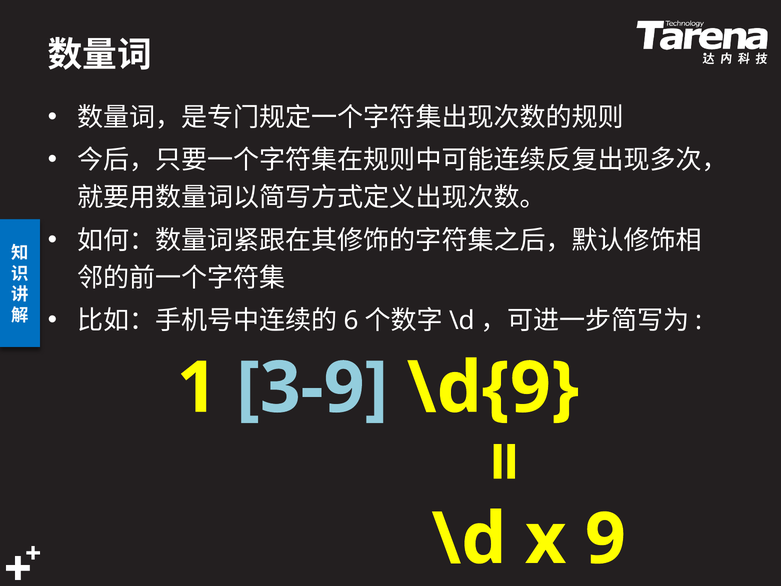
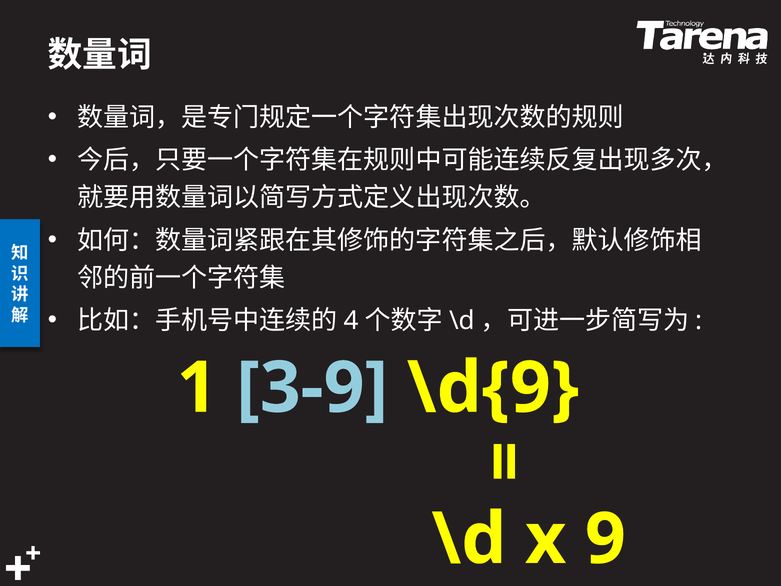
6: 6 -> 4 (351, 321)
